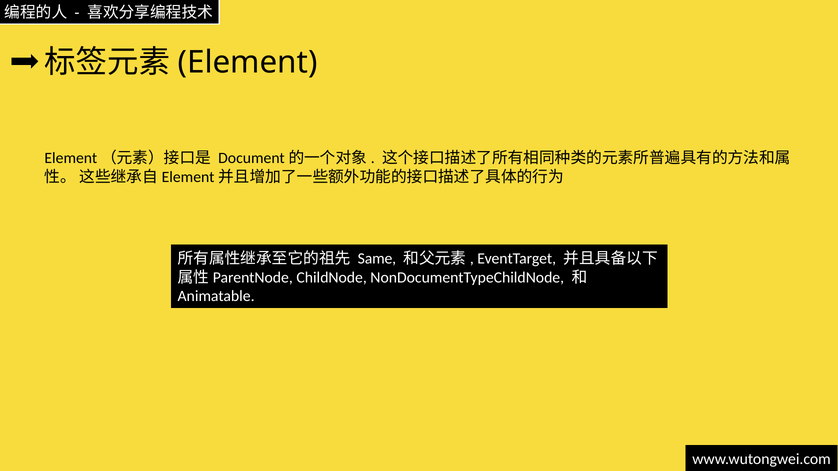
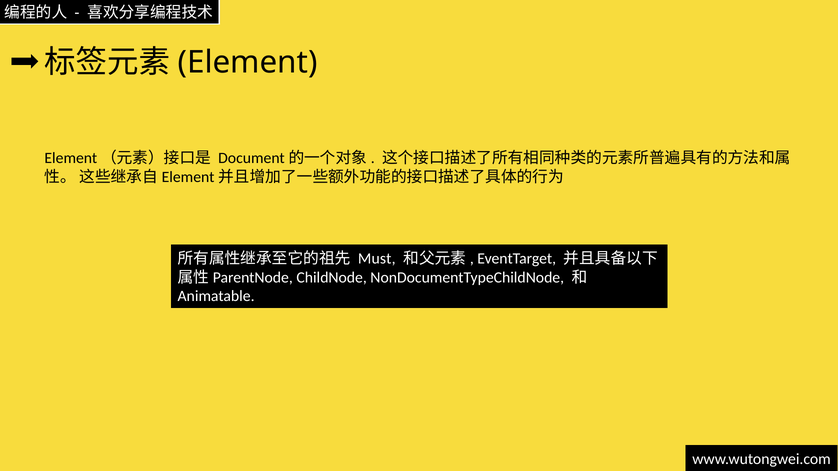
Same: Same -> Must (377, 259)
